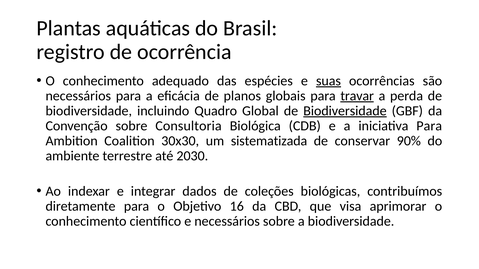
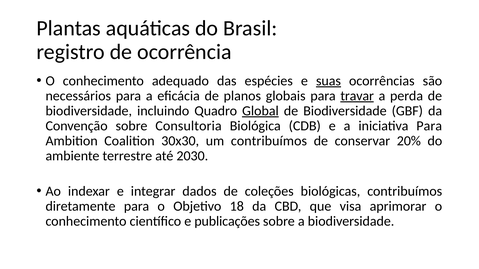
Global underline: none -> present (260, 111)
Biodiversidade underline: present -> none (345, 111)
um sistematizada: sistematizada -> contribuímos (269, 141)
90%: 90% -> 20% (409, 141)
16: 16 -> 18 (237, 206)
e necessários: necessários -> publicações (227, 222)
